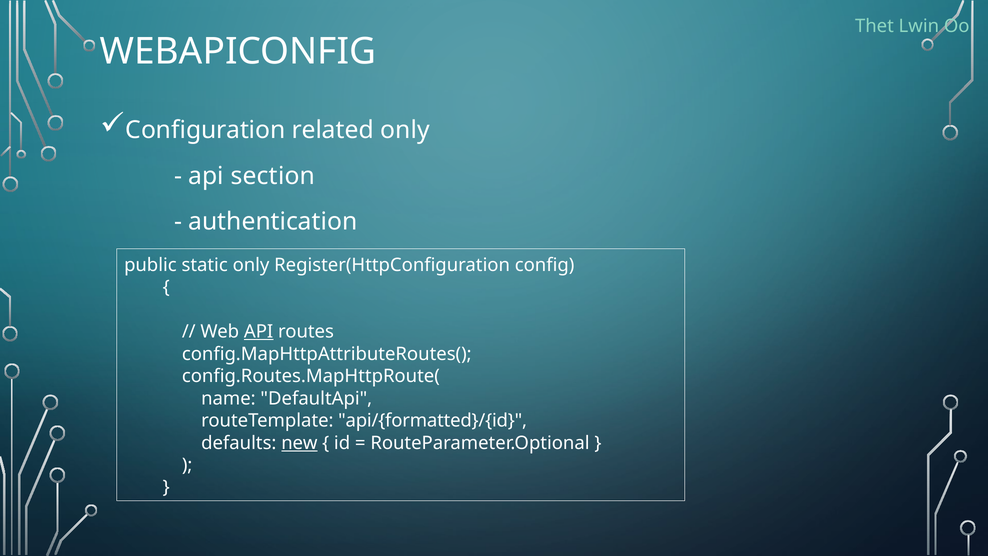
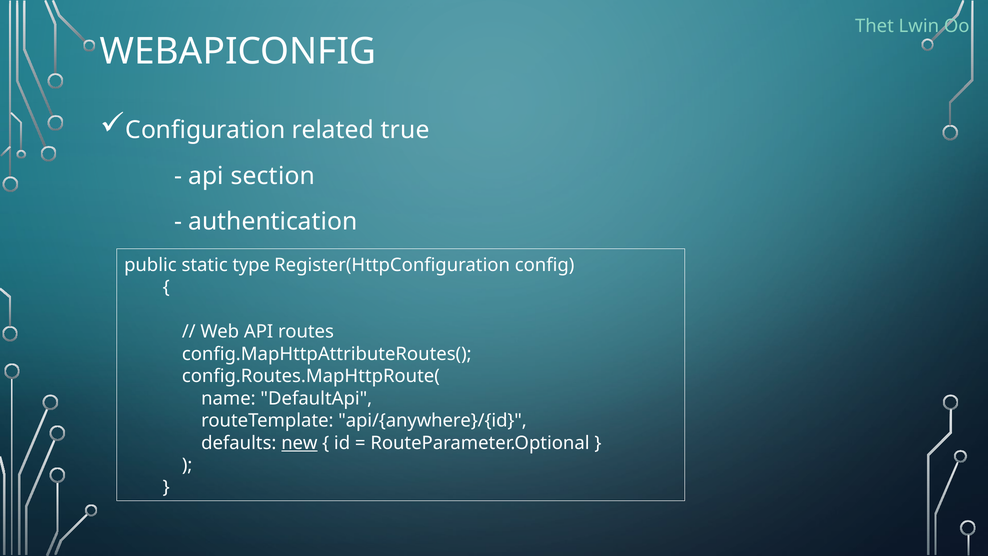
related only: only -> true (405, 130)
static only: only -> type (251, 265)
API underline: present -> none (259, 332)
api/{formatted}/{id: api/{formatted}/{id -> api/{anywhere}/{id (433, 420)
